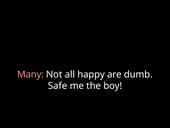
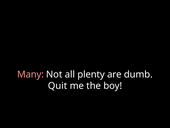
happy: happy -> plenty (91, 74)
Safe: Safe -> Quit (58, 86)
